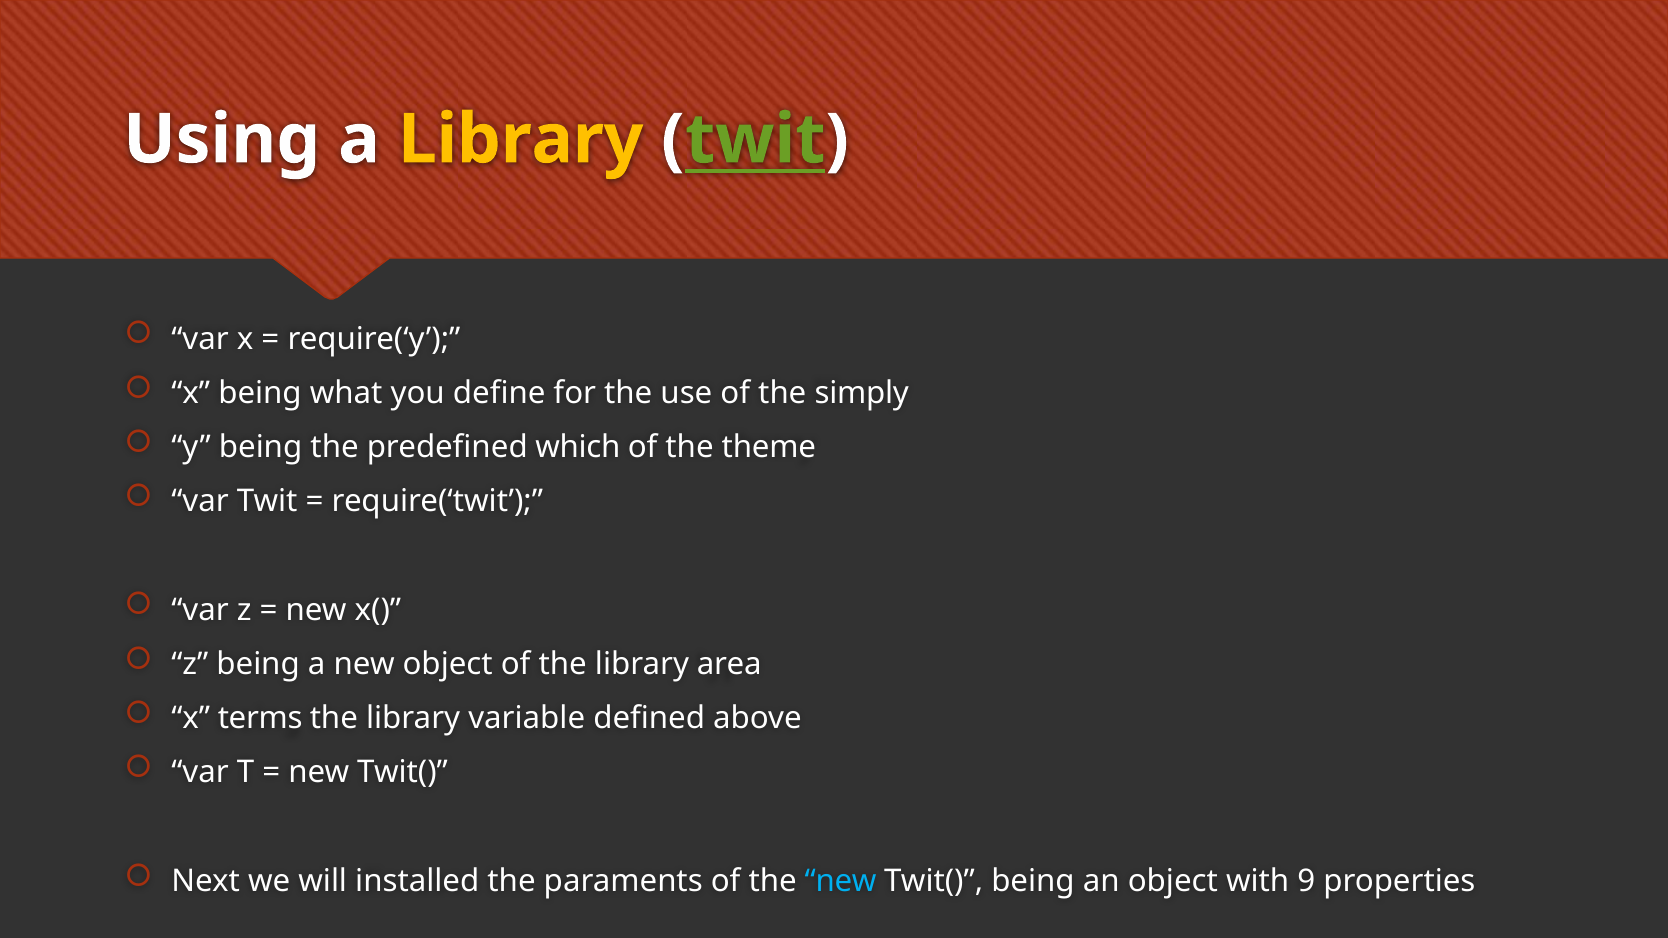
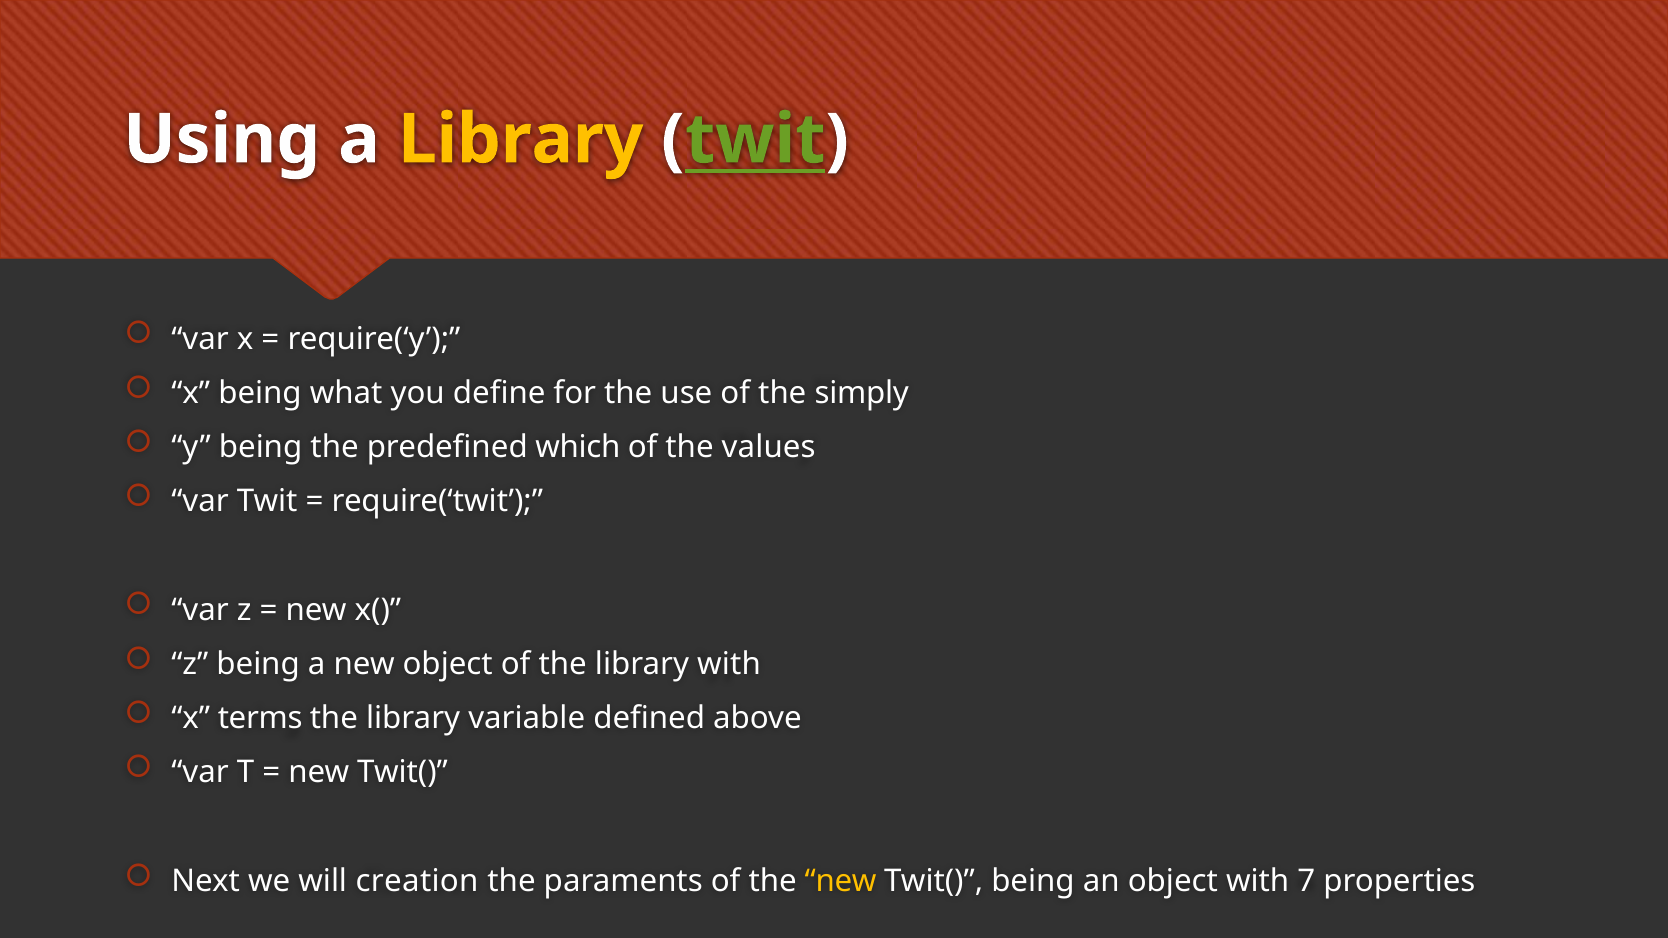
theme: theme -> values (769, 447)
library area: area -> with (729, 664)
installed: installed -> creation (417, 881)
new colour: light blue -> yellow (841, 881)
9: 9 -> 7 (1306, 881)
